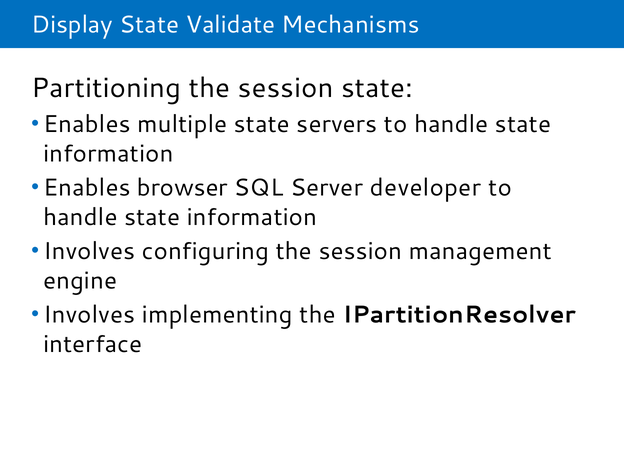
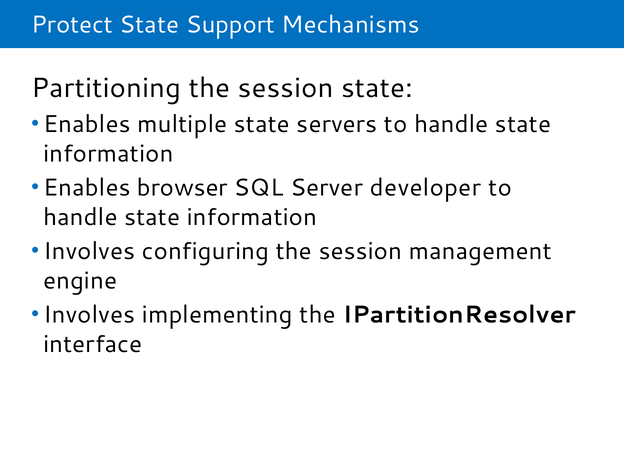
Display: Display -> Protect (72, 25)
Validate: Validate -> Support (230, 25)
